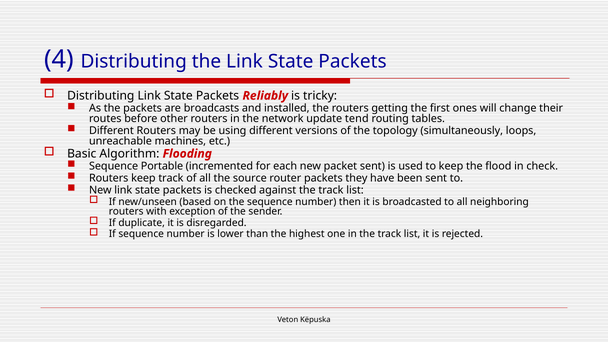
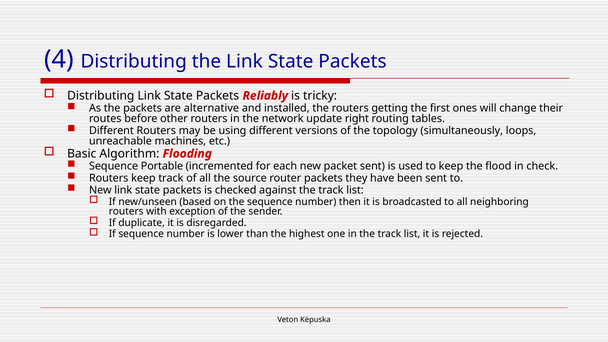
broadcasts: broadcasts -> alternative (211, 108)
tend: tend -> right (357, 119)
